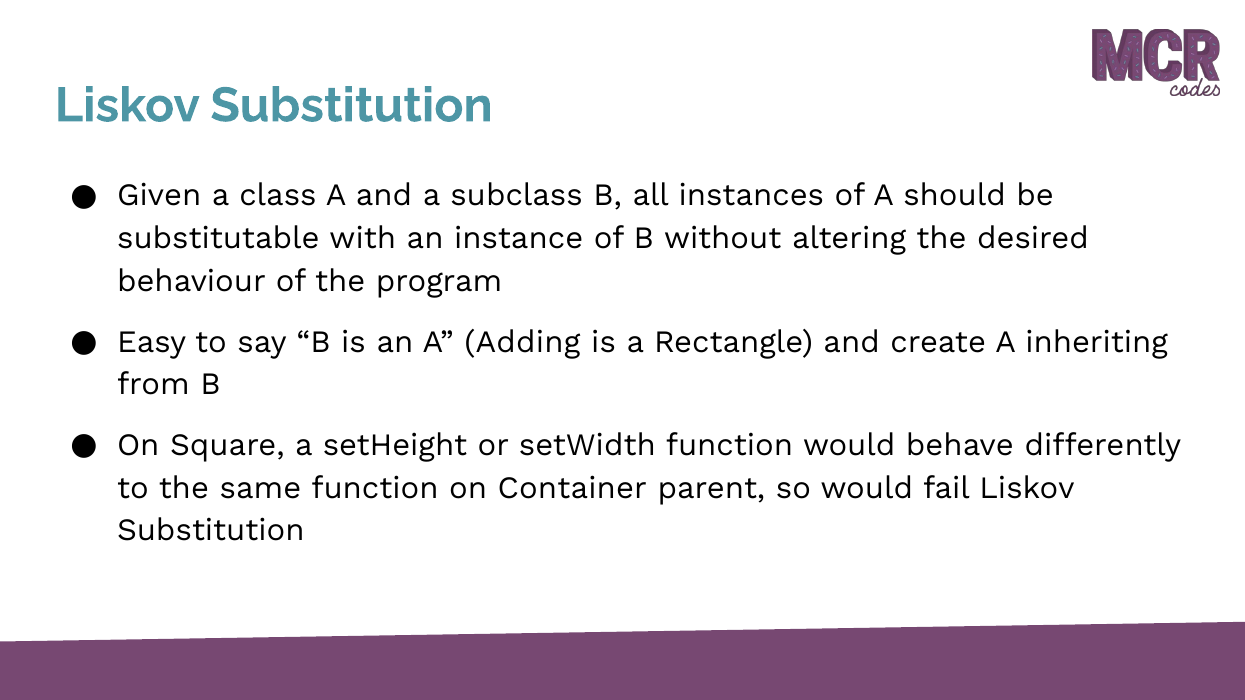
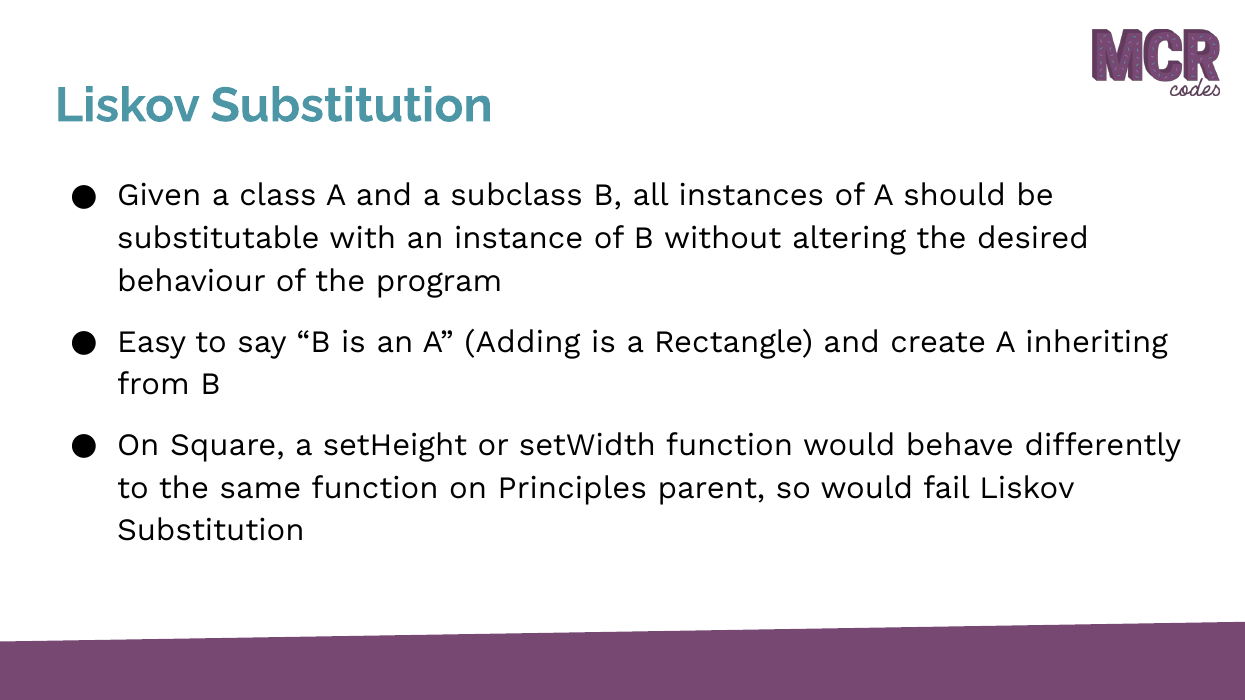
Container: Container -> Principles (572, 488)
